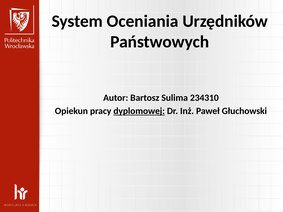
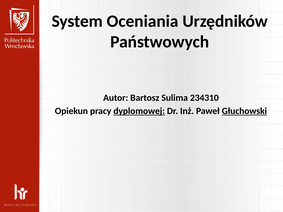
Głuchowski underline: none -> present (244, 111)
